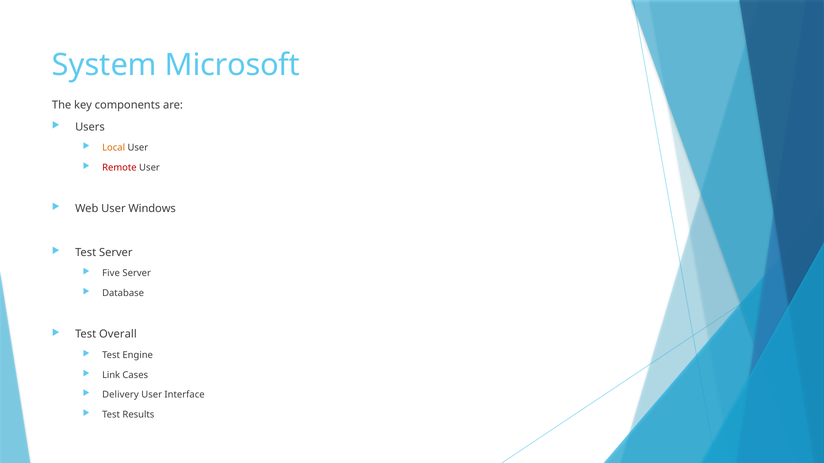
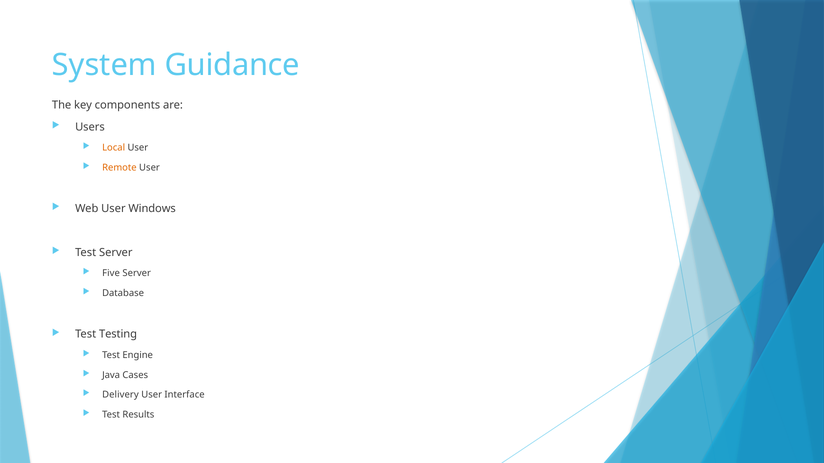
Microsoft: Microsoft -> Guidance (232, 65)
Remote colour: red -> orange (119, 168)
Overall: Overall -> Testing (118, 335)
Link: Link -> Java (111, 375)
